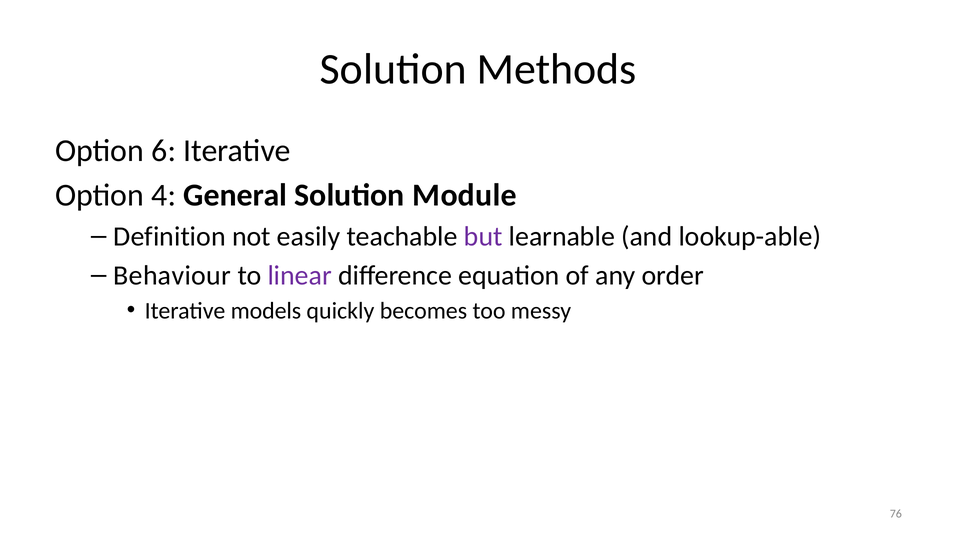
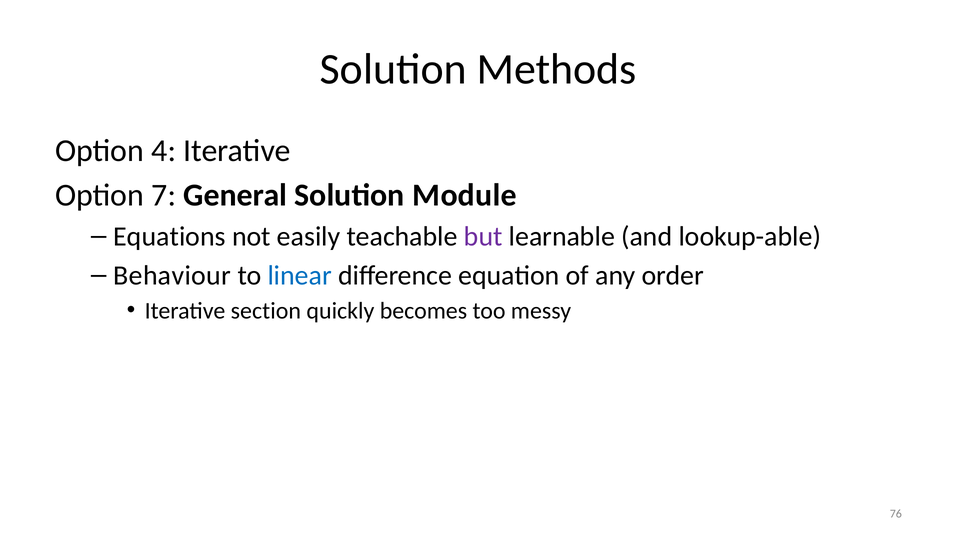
6: 6 -> 4 (164, 151)
4: 4 -> 7 (164, 195)
Definition: Definition -> Equations (170, 236)
linear colour: purple -> blue (300, 275)
models: models -> section (266, 311)
